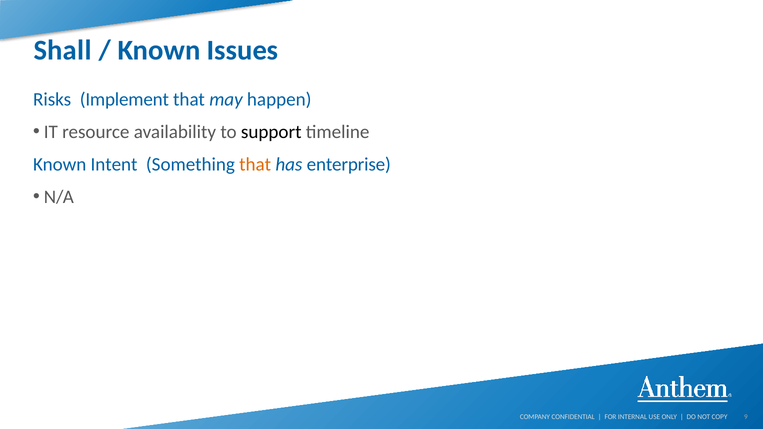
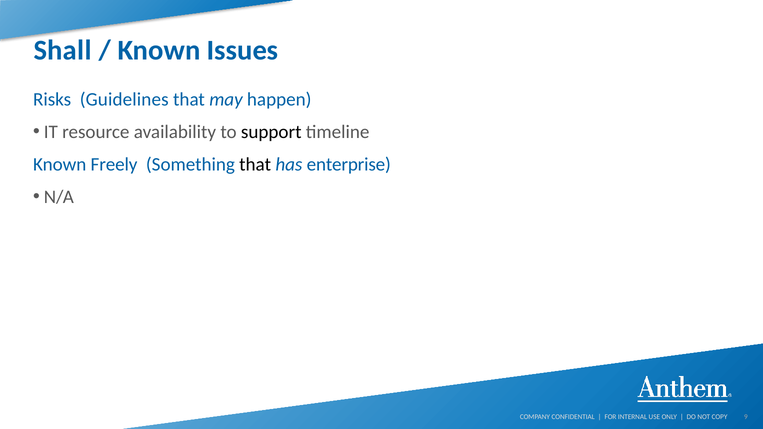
Implement: Implement -> Guidelines (124, 100)
Intent: Intent -> Freely (114, 164)
that colour: orange -> black (255, 164)
